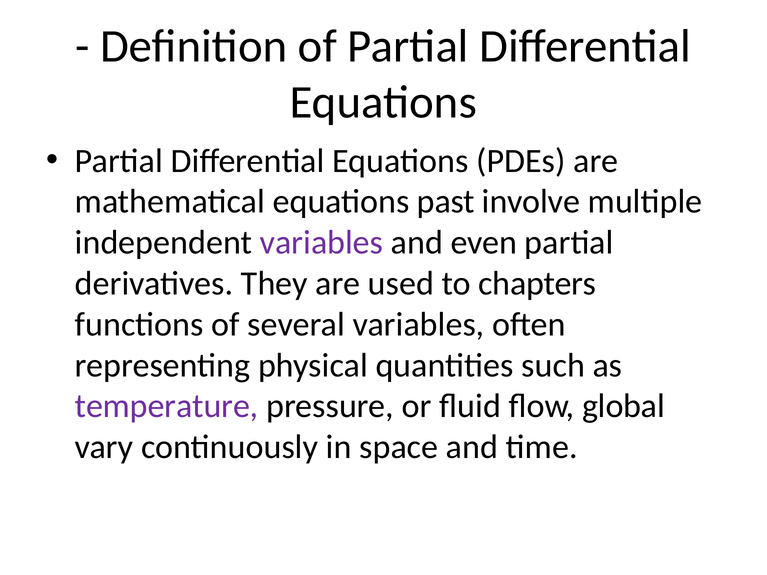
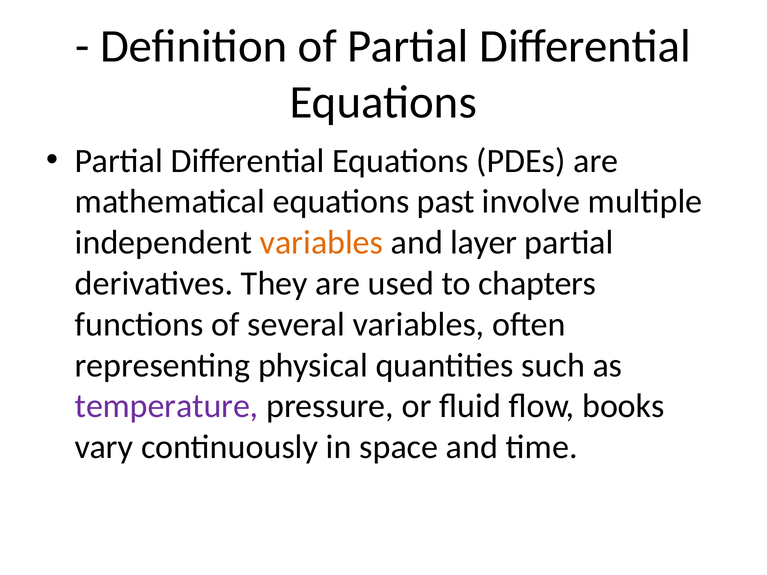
variables colour: purple -> orange (321, 243)
even: even -> layer (484, 243)
global: global -> books (623, 406)
